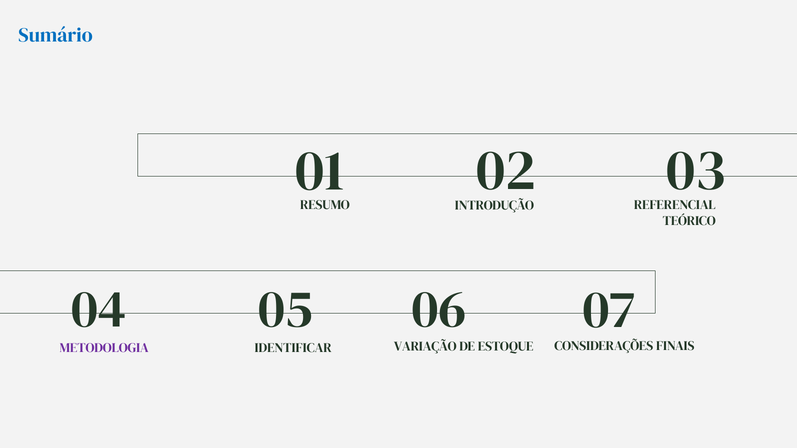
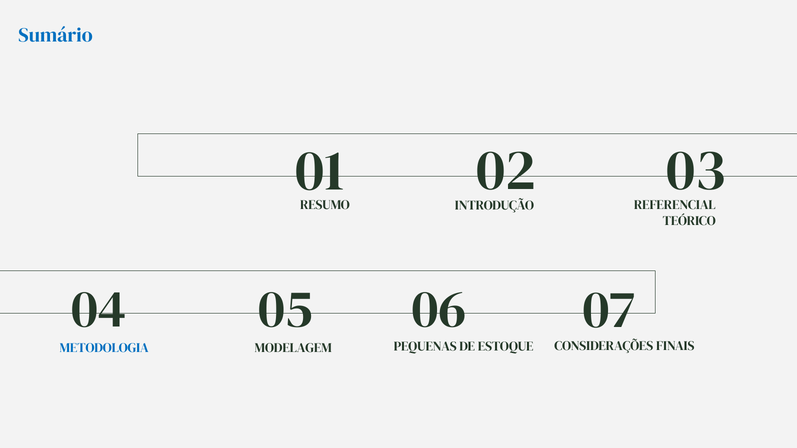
VARIAÇÃO: VARIAÇÃO -> PEQUENAS (425, 347)
METODOLOGIA colour: purple -> blue (104, 348)
IDENTIFICAR: IDENTIFICAR -> MODELAGEM (293, 348)
